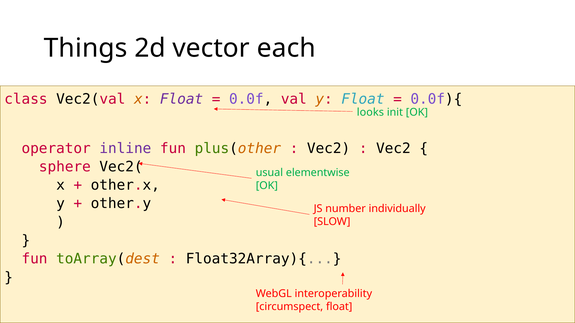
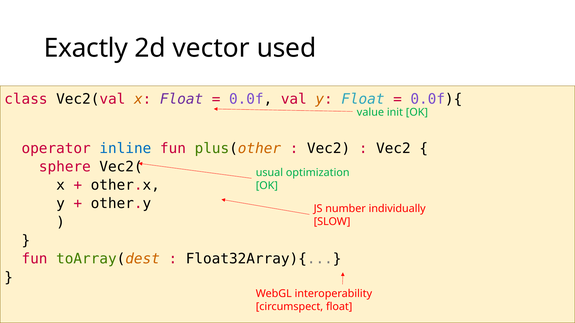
Things: Things -> Exactly (86, 48)
each: each -> used (286, 48)
looks: looks -> value (370, 112)
inline colour: purple -> blue (125, 148)
elementwise: elementwise -> optimization (318, 173)
